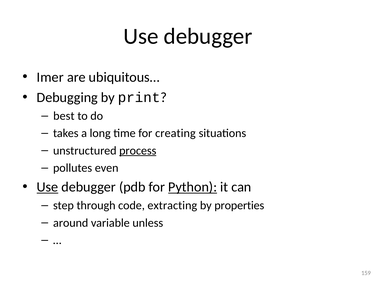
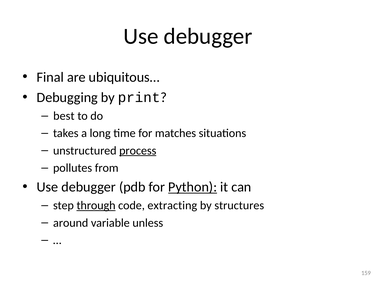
Imer: Imer -> Final (50, 77)
creating: creating -> matches (176, 133)
even: even -> from (107, 168)
Use underline: present -> none (47, 187)
through underline: none -> present (96, 205)
properties: properties -> structures (239, 205)
